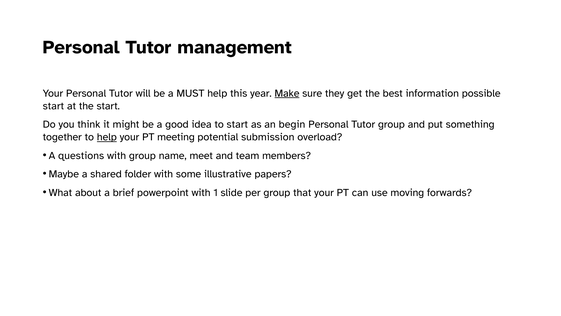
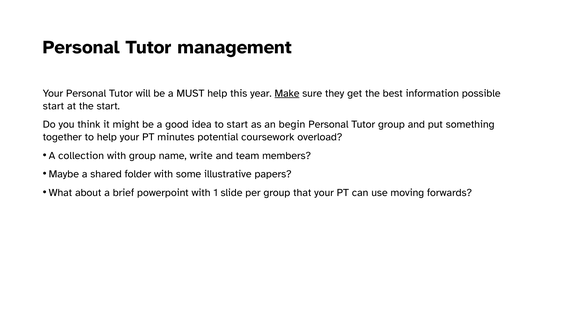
help underline: present -> none (107, 137)
meeting: meeting -> minutes (176, 137)
submission: submission -> coursework (268, 137)
questions: questions -> collection (81, 155)
meet: meet -> write (201, 155)
